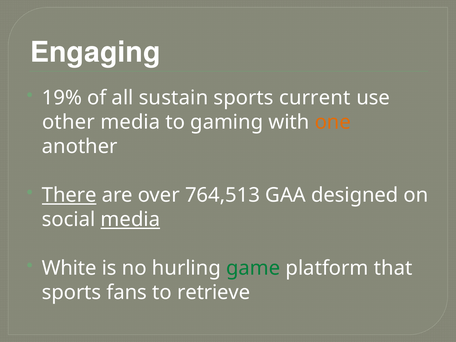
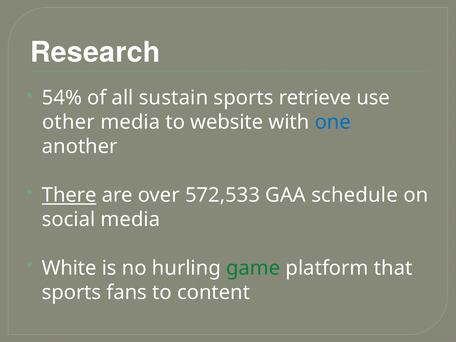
Engaging: Engaging -> Research (95, 52)
19%: 19% -> 54% (62, 98)
current: current -> retrieve (315, 98)
gaming: gaming -> website (227, 122)
one colour: orange -> blue (333, 122)
764,513: 764,513 -> 572,533 (223, 195)
designed: designed -> schedule (355, 195)
media underline: present -> none (130, 220)
retrieve: retrieve -> content (214, 293)
